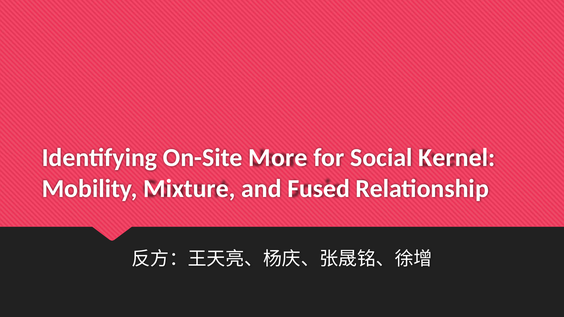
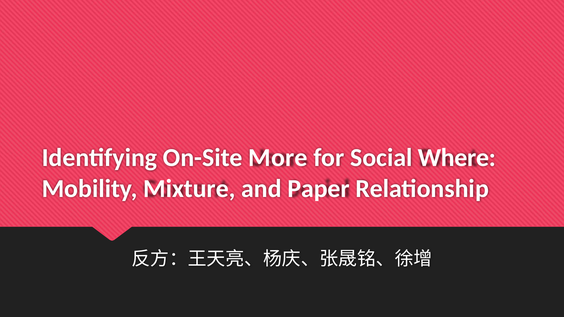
Kernel: Kernel -> Where (457, 158)
Fused: Fused -> Paper (319, 189)
